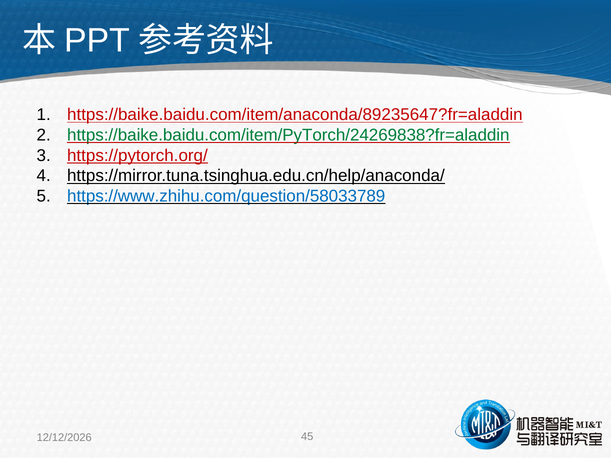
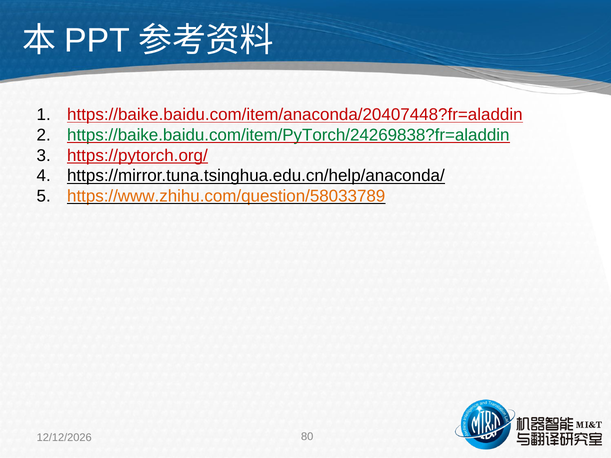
https://baike.baidu.com/item/anaconda/89235647?fr=aladdin: https://baike.baidu.com/item/anaconda/89235647?fr=aladdin -> https://baike.baidu.com/item/anaconda/20407448?fr=aladdin (295, 115)
https://www.zhihu.com/question/58033789 colour: blue -> orange (226, 196)
45: 45 -> 80 (307, 437)
